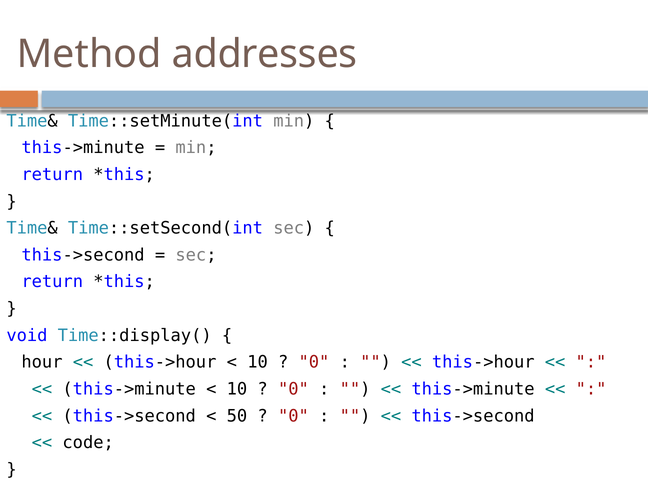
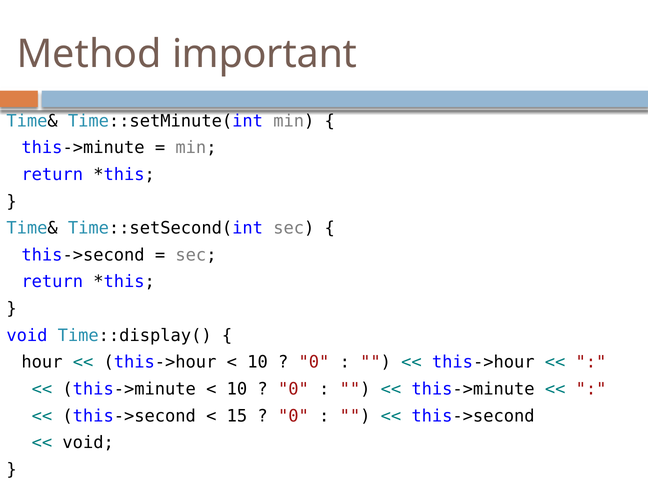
addresses: addresses -> important (265, 54)
50: 50 -> 15 (237, 416)
code: code -> void (88, 443)
